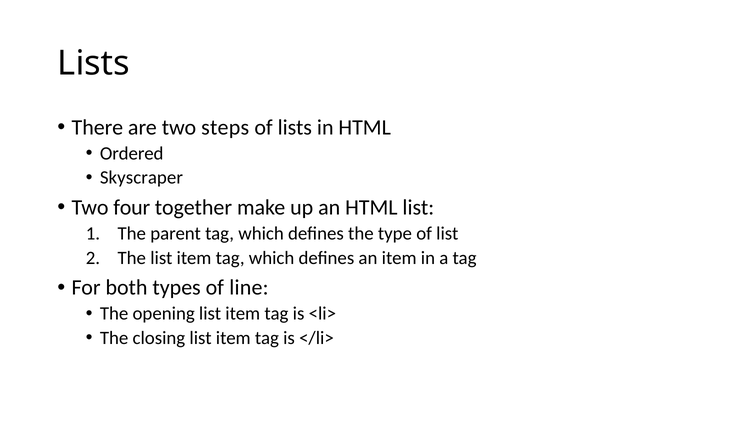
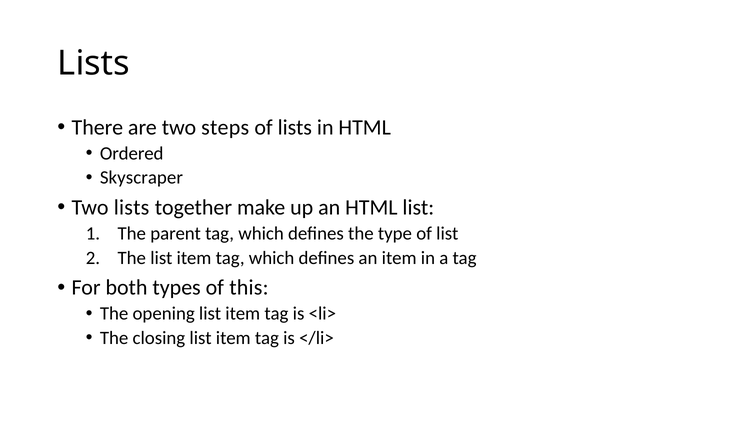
Two four: four -> lists (132, 208)
line: line -> this (249, 288)
